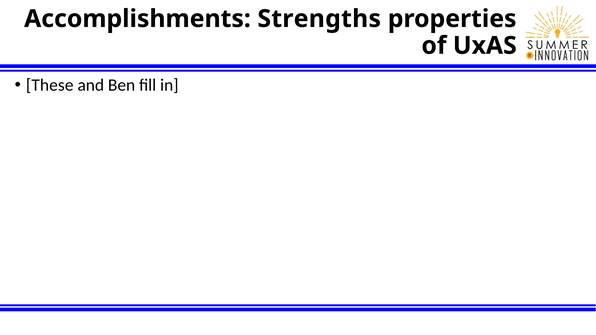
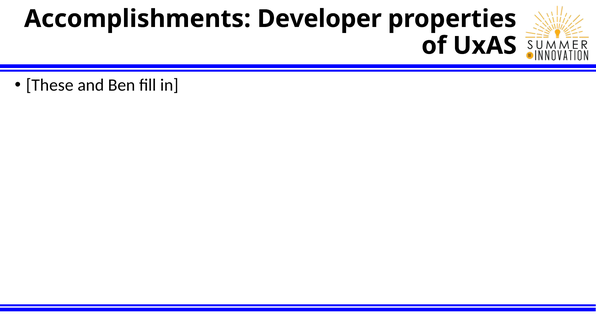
Strengths: Strengths -> Developer (319, 19)
